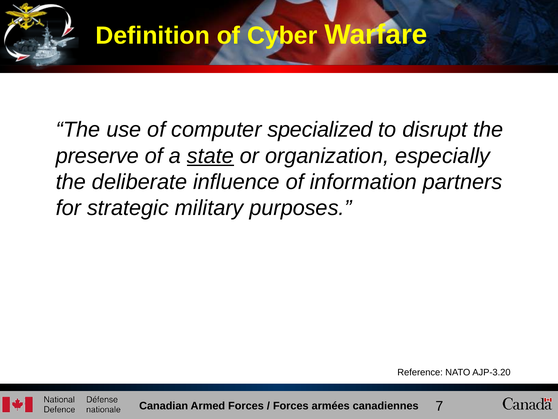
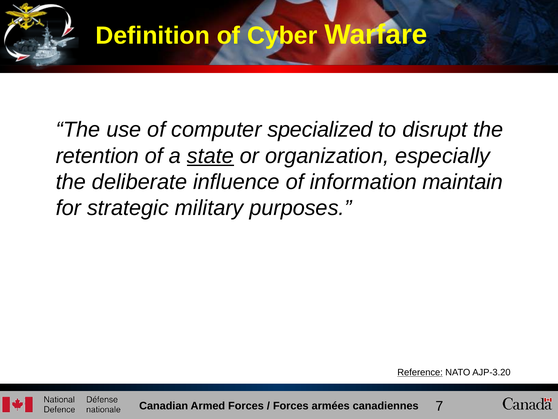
preserve: preserve -> retention (97, 156)
partners: partners -> maintain (463, 182)
Reference underline: none -> present (420, 372)
